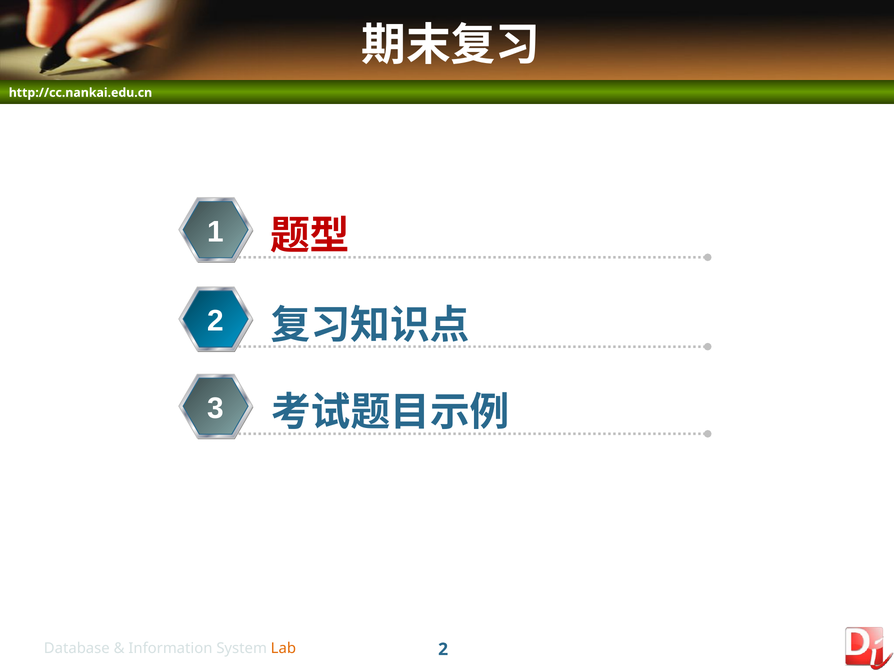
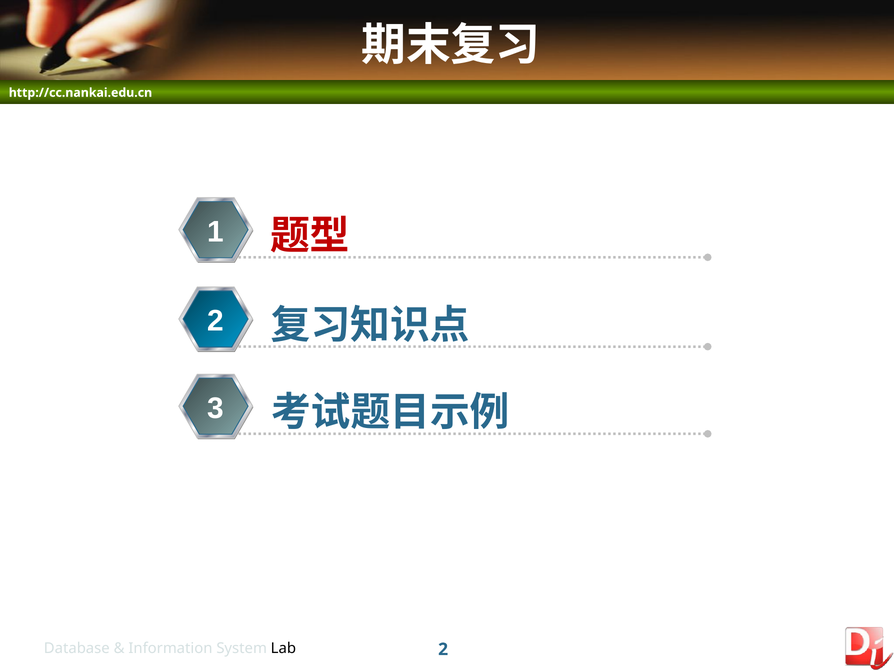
Lab colour: orange -> black (283, 649)
